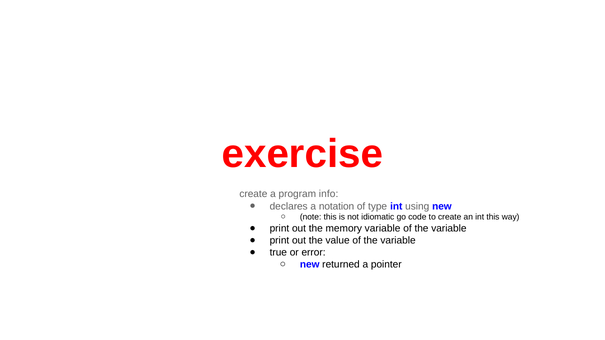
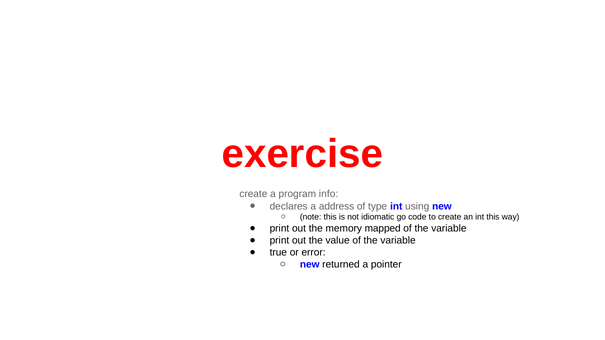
notation: notation -> address (337, 206)
memory variable: variable -> mapped (383, 229)
